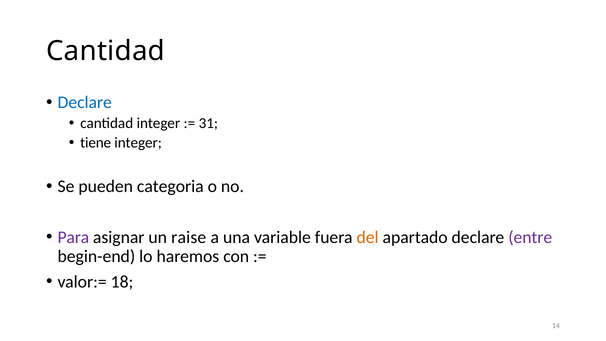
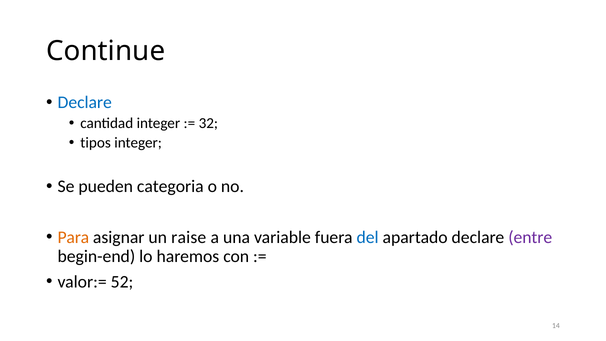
Cantidad: Cantidad -> Continue (106, 51)
31: 31 -> 32 (208, 123)
tiene: tiene -> tipos (96, 143)
Para colour: purple -> orange (73, 237)
del colour: orange -> blue (368, 237)
18: 18 -> 52 (122, 282)
